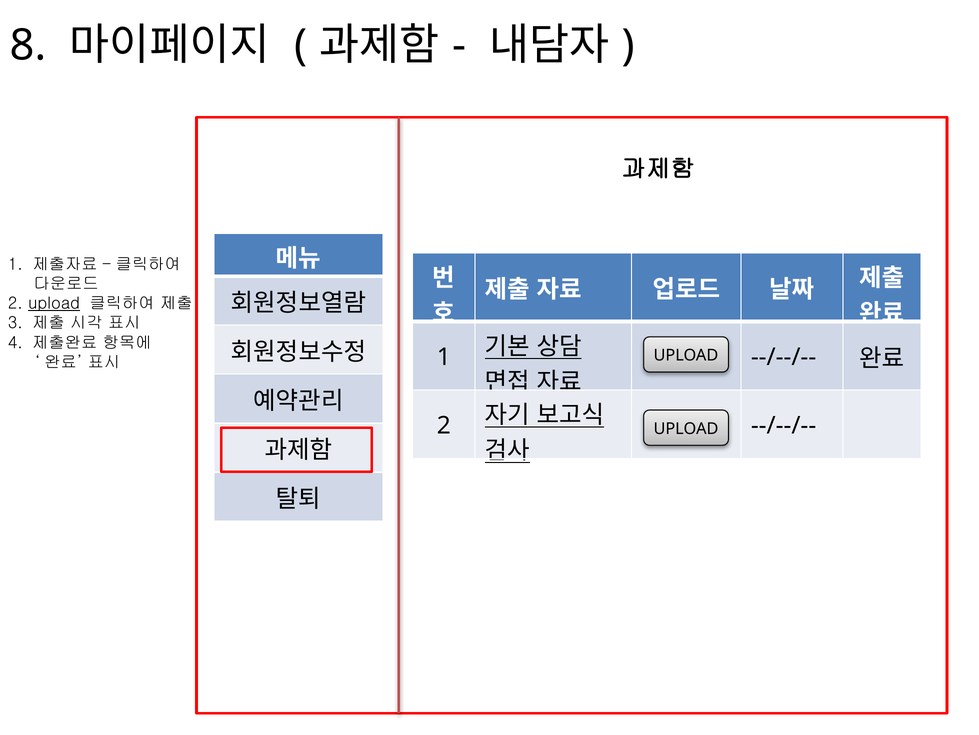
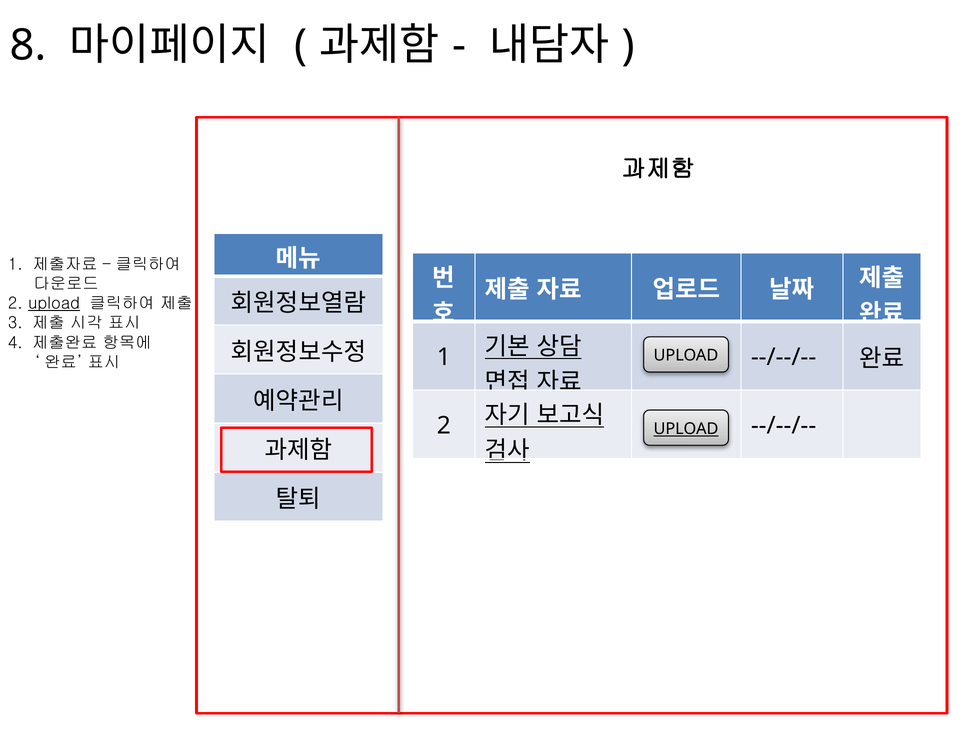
UPLOAD underline: none -> present (686, 428)
